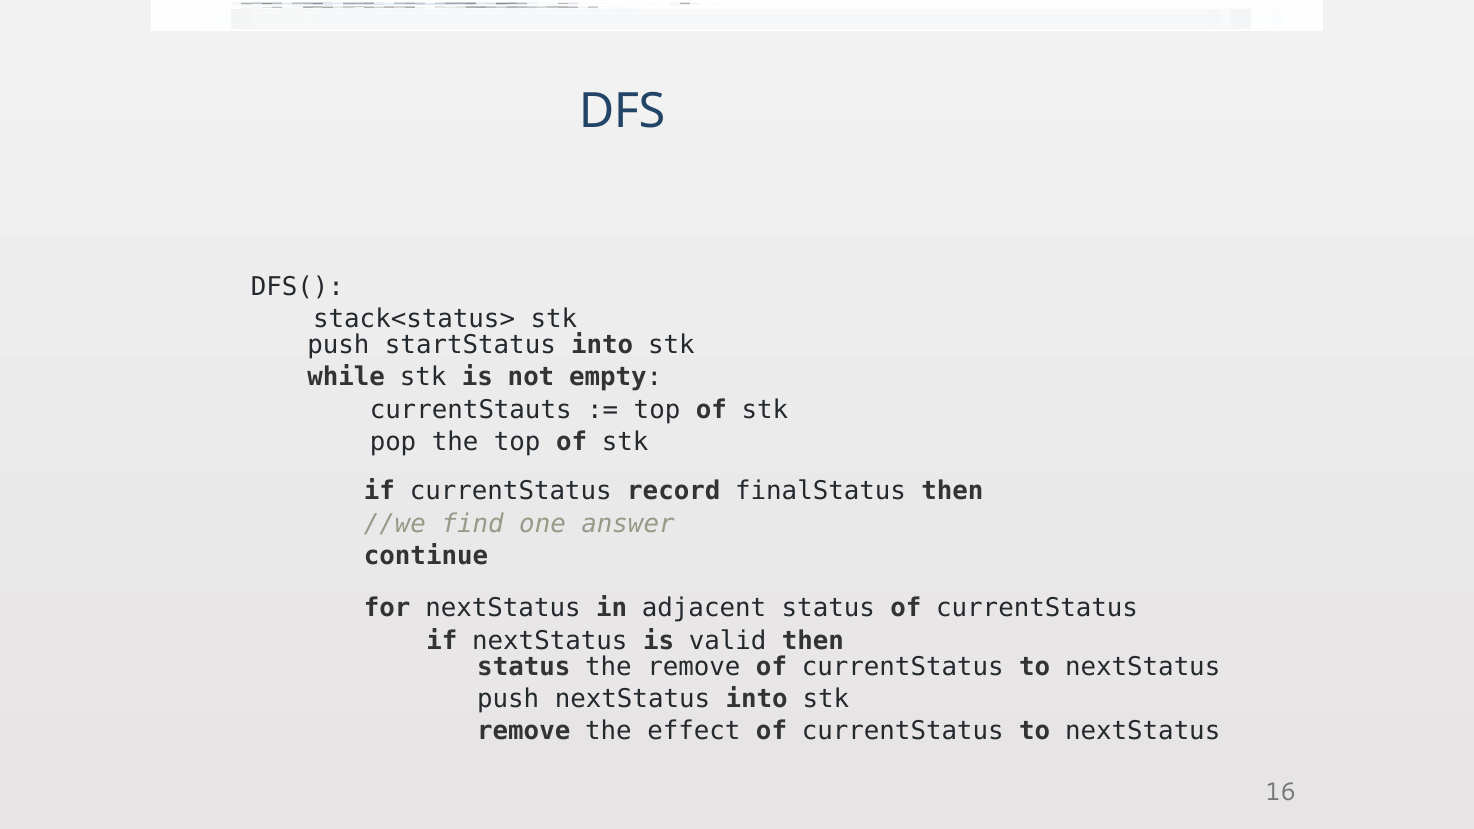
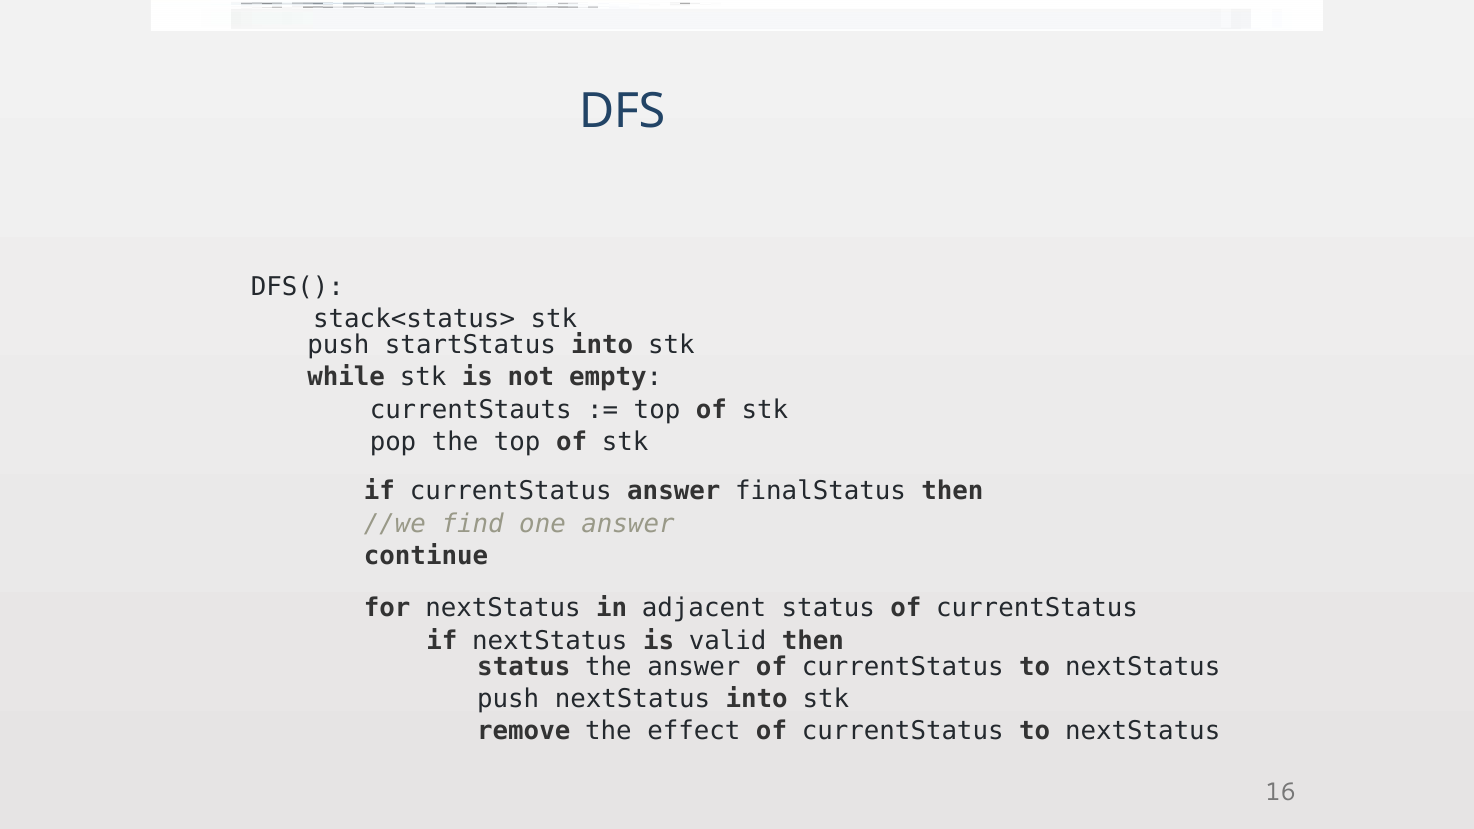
currentStatus record: record -> answer (674, 491)
the remove: remove -> answer (694, 667)
